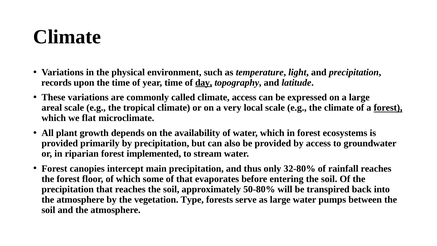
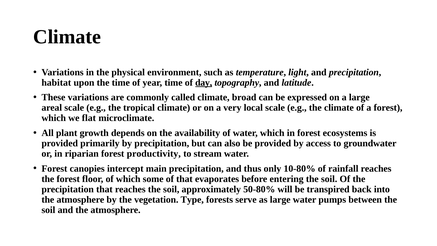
records: records -> habitat (56, 82)
climate access: access -> broad (244, 97)
forest underline: present -> none (388, 108)
implemented: implemented -> productivity (154, 154)
32-80%: 32-80% -> 10-80% (300, 168)
